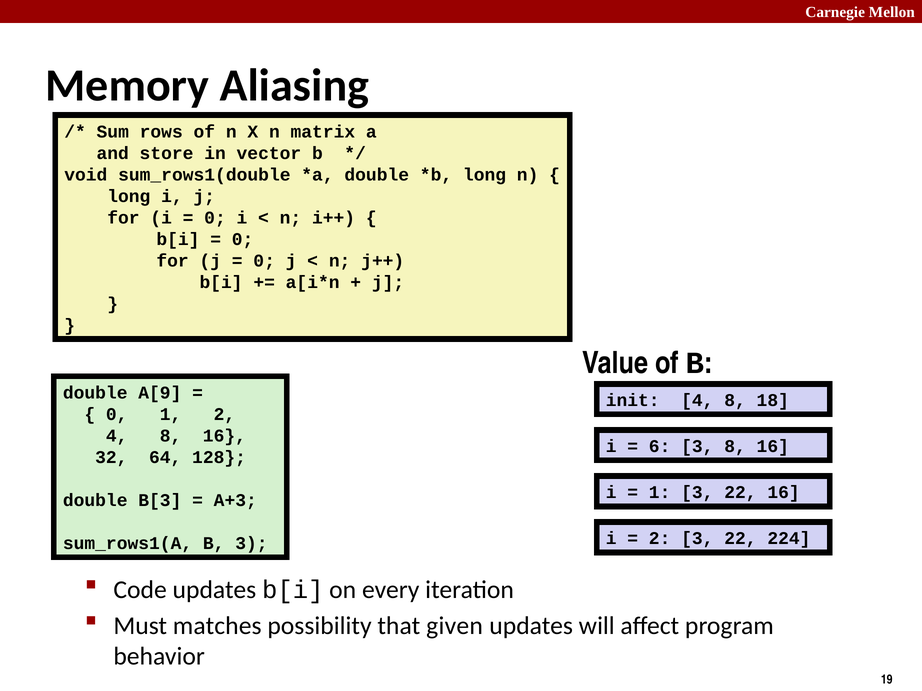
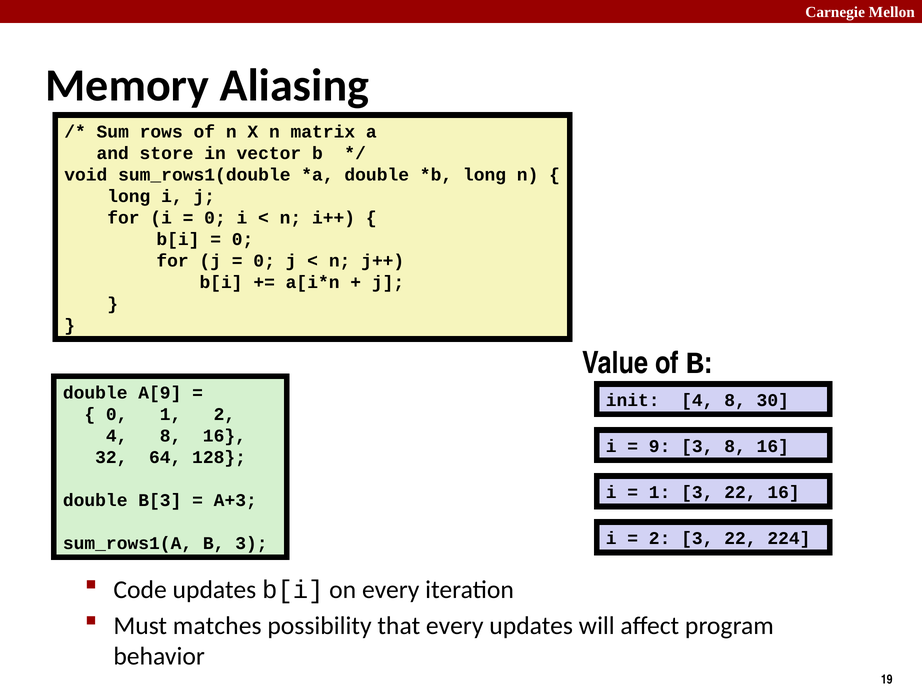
18: 18 -> 30 (773, 401)
6: 6 -> 9 (660, 447)
that given: given -> every (455, 626)
